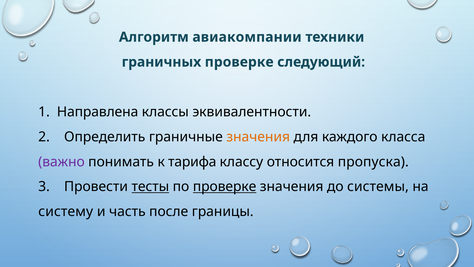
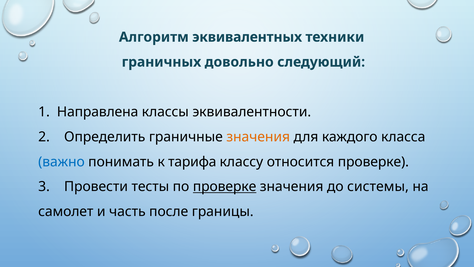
авиакомпании: авиакомпании -> эквивалентных (247, 37)
граничных проверке: проверке -> довольно (239, 62)
важно colour: purple -> blue (61, 162)
относится пропуска: пропуска -> проверке (373, 162)
тесты underline: present -> none (150, 186)
систему: систему -> самолет (66, 211)
